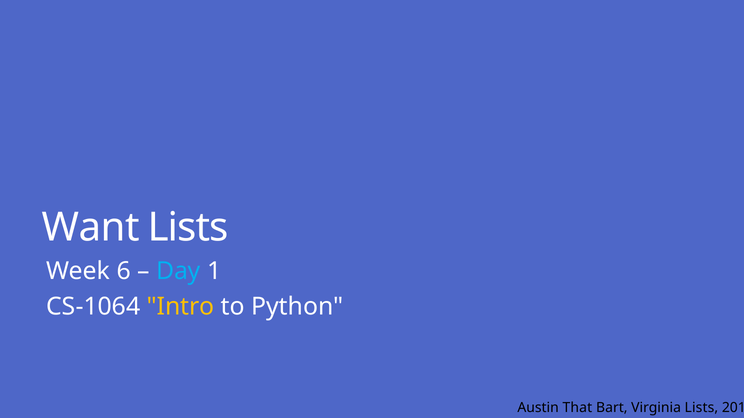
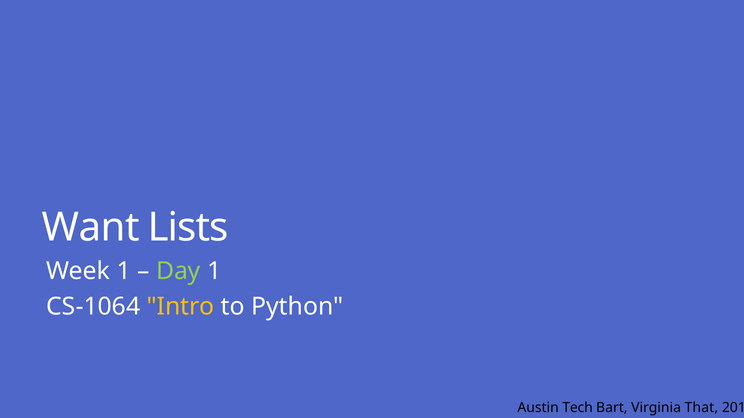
Week 6: 6 -> 1 (124, 272)
Day colour: light blue -> light green (178, 272)
That: That -> Tech (578, 408)
Virginia Lists: Lists -> That (701, 408)
